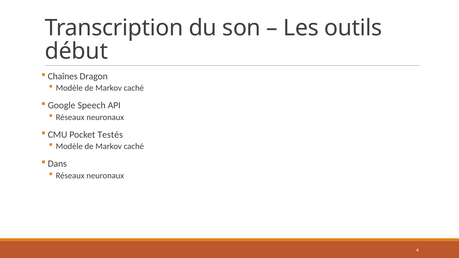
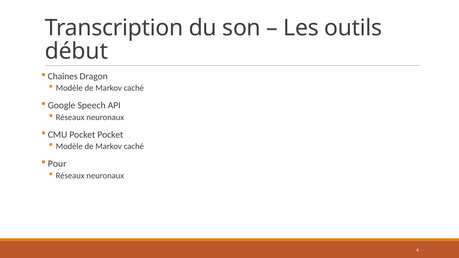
Pocket Testés: Testés -> Pocket (110, 135)
Dans: Dans -> Pour (57, 164)
